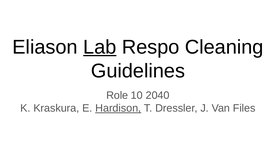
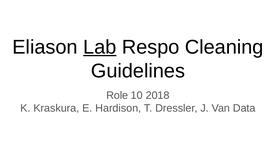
2040: 2040 -> 2018 (158, 96)
Hardison underline: present -> none (118, 108)
Files: Files -> Data (244, 108)
